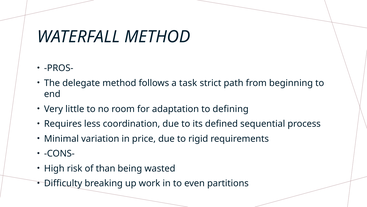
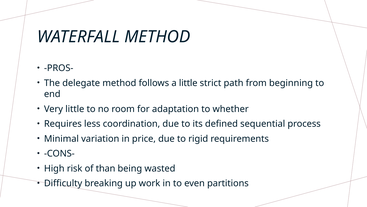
a task: task -> little (188, 83)
defining: defining -> whether (231, 109)
